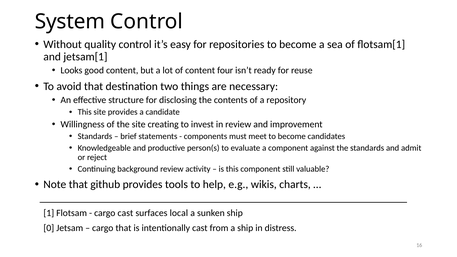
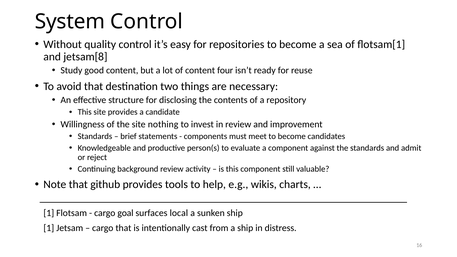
jetsam[1: jetsam[1 -> jetsam[8 (85, 57)
Looks: Looks -> Study (71, 70)
creating: creating -> nothing (163, 124)
cargo cast: cast -> goal (125, 213)
0: 0 -> 1 (49, 228)
